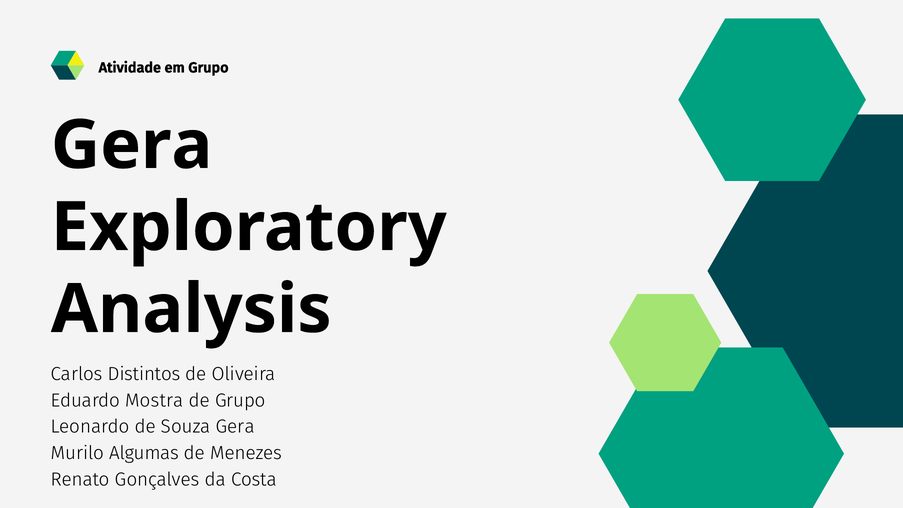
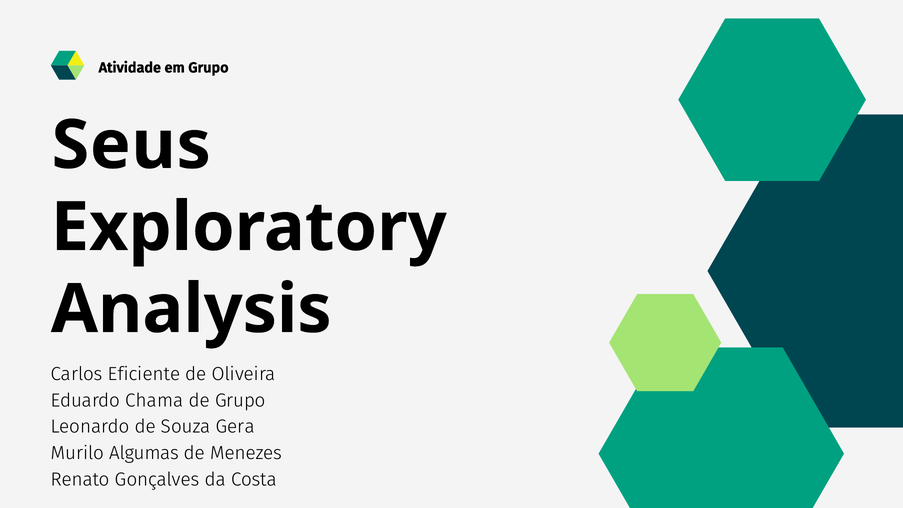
Gera: Gera -> Seus (131, 145)
Distintos: Distintos -> Eficiente (144, 374)
Mostra: Mostra -> Chama (154, 400)
